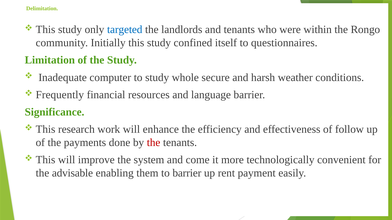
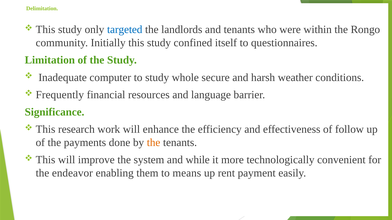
the colour: red -> orange (154, 143)
come: come -> while (198, 160)
advisable: advisable -> endeavor (72, 173)
to barrier: barrier -> means (187, 173)
